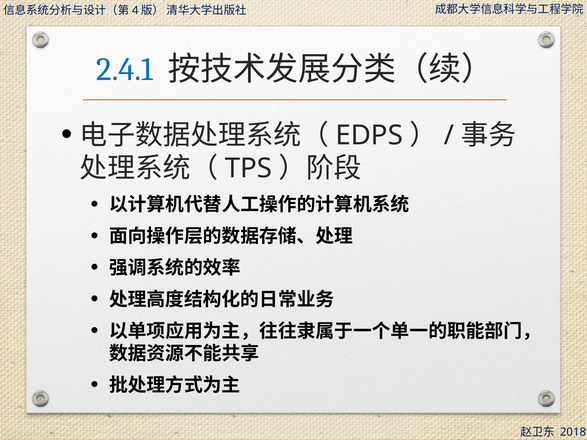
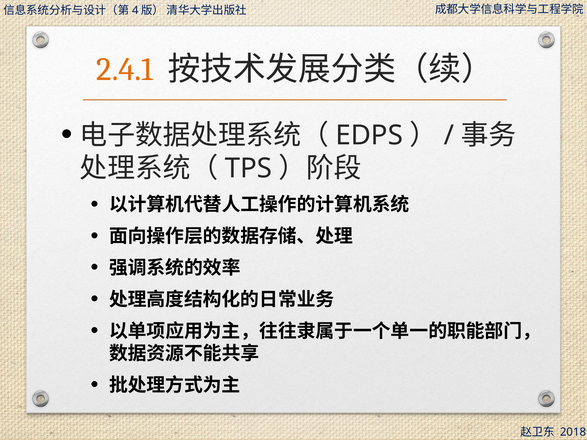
2.4.1 colour: blue -> orange (125, 69)
